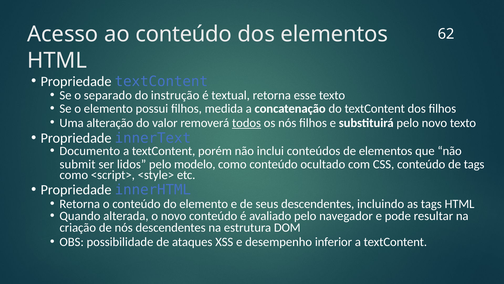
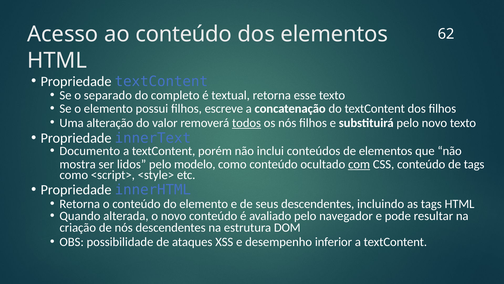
instrução: instrução -> completo (175, 95)
medida: medida -> escreve (224, 108)
submit: submit -> mostra (78, 164)
com underline: none -> present (359, 164)
